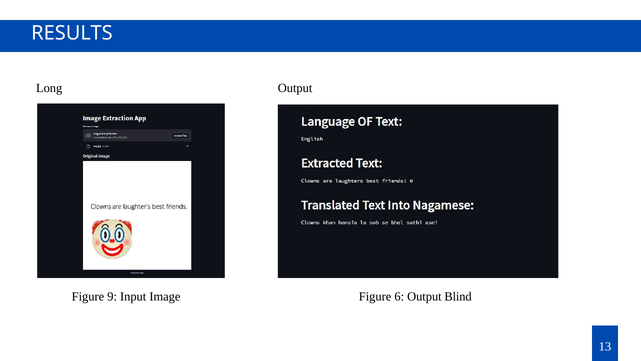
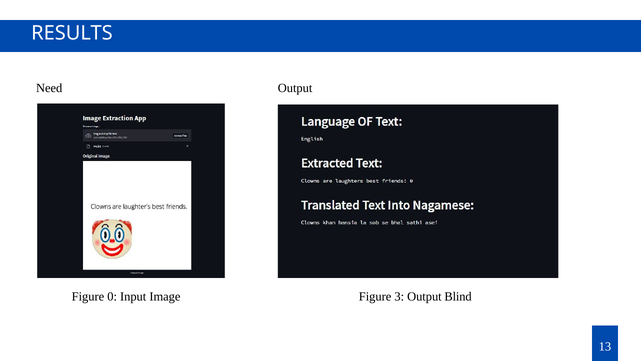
Long: Long -> Need (49, 88)
9: 9 -> 0 (112, 296)
6: 6 -> 3 (399, 296)
